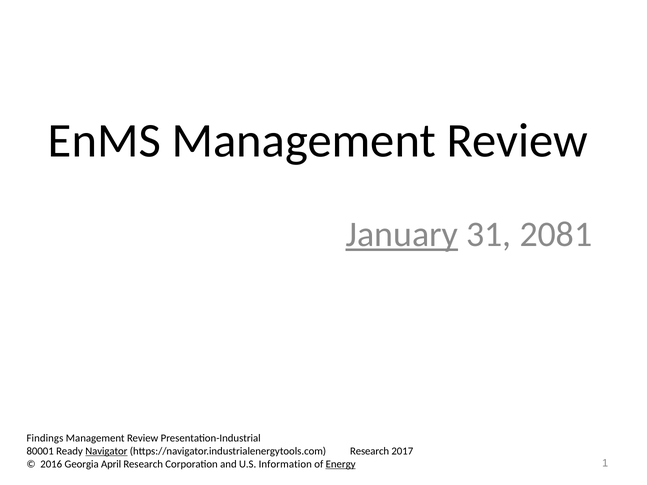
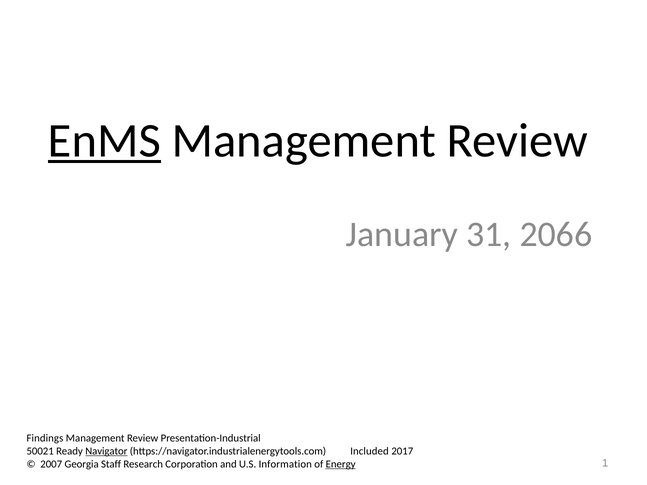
EnMS underline: none -> present (104, 141)
January underline: present -> none (402, 234)
2081: 2081 -> 2066 (556, 234)
80001: 80001 -> 50021 (40, 451)
https://navigator.industrialenergytools.com Research: Research -> Included (369, 451)
2016: 2016 -> 2007 (51, 464)
April: April -> Staff (111, 464)
